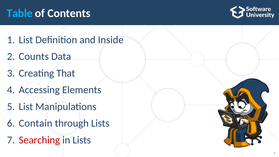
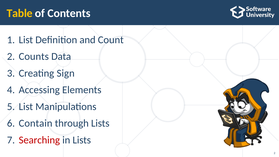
Table colour: light blue -> yellow (20, 13)
Inside: Inside -> Count (111, 40)
That: That -> Sign (66, 73)
